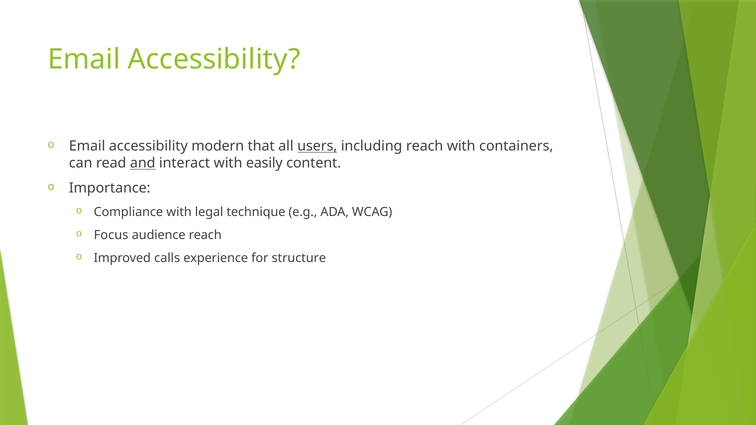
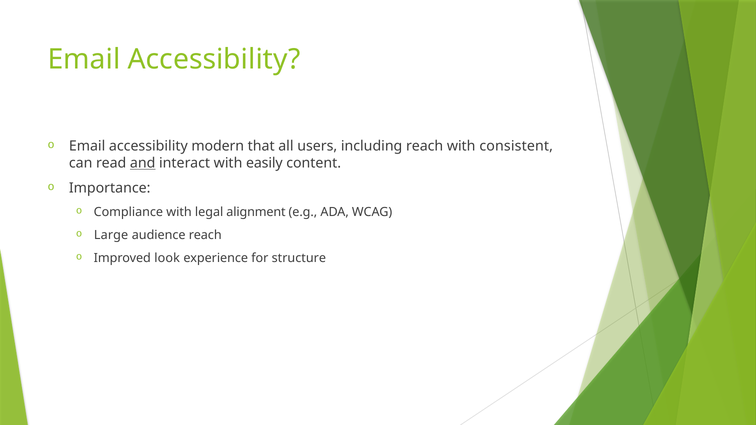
users underline: present -> none (317, 146)
containers: containers -> consistent (516, 146)
technique: technique -> alignment (256, 212)
Focus: Focus -> Large (111, 235)
calls: calls -> look (167, 258)
